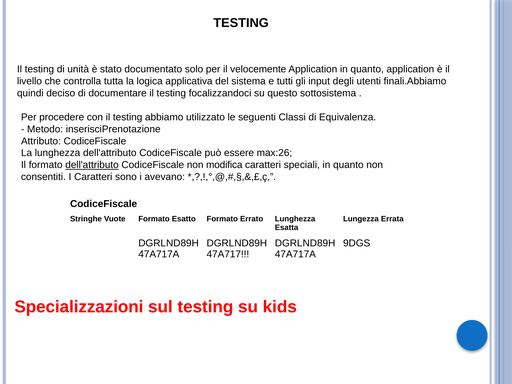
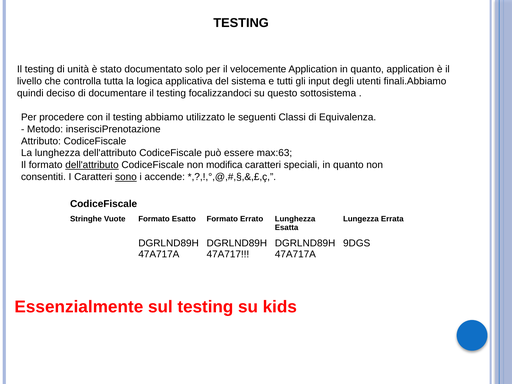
max:26: max:26 -> max:63 (274, 153)
sono underline: none -> present (126, 177)
avevano: avevano -> accende (165, 177)
Specializzazioni: Specializzazioni -> Essenzialmente (79, 307)
